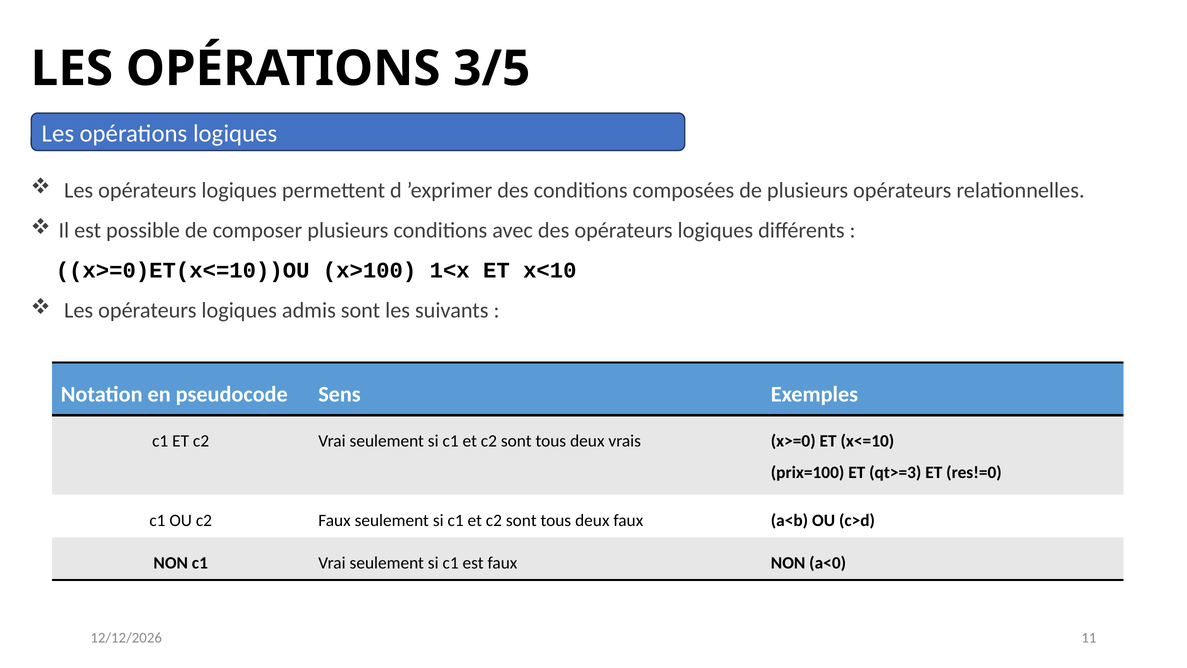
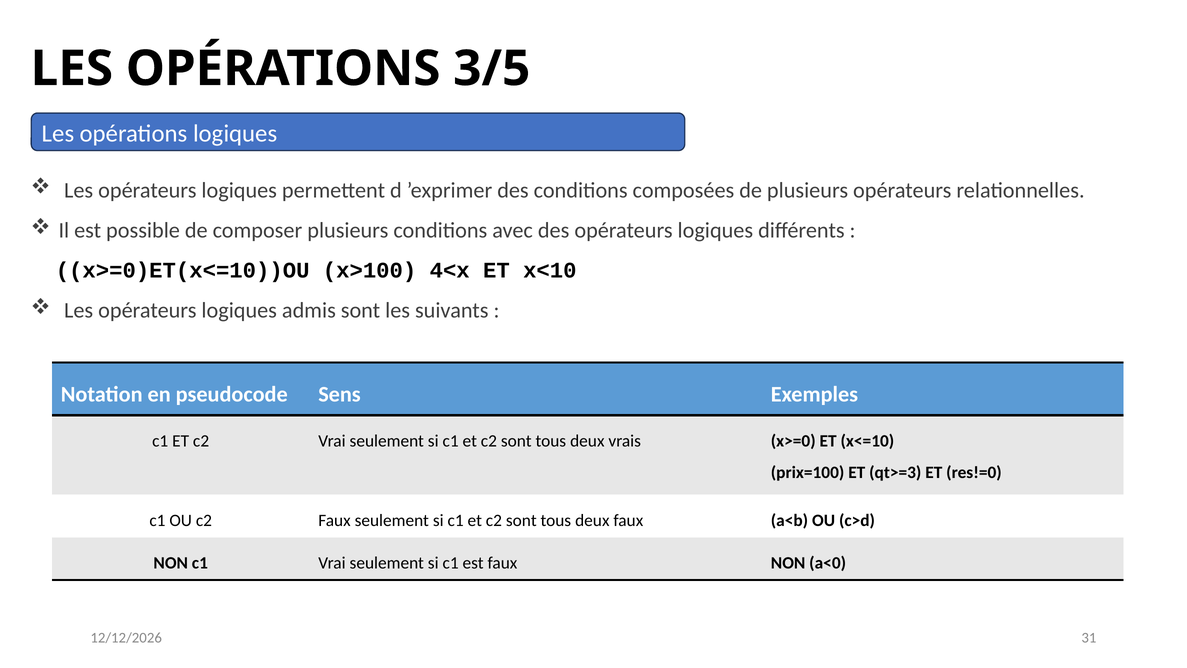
1<x: 1<x -> 4<x (450, 270)
11: 11 -> 31 (1089, 637)
